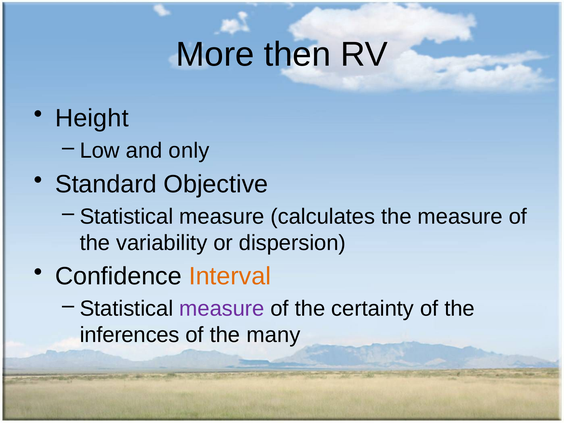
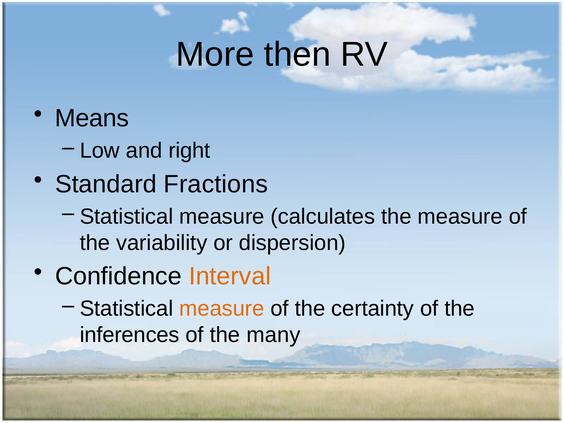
Height: Height -> Means (92, 118)
only: only -> right (189, 151)
Objective: Objective -> Fractions (216, 184)
measure colour: purple -> orange (222, 309)
